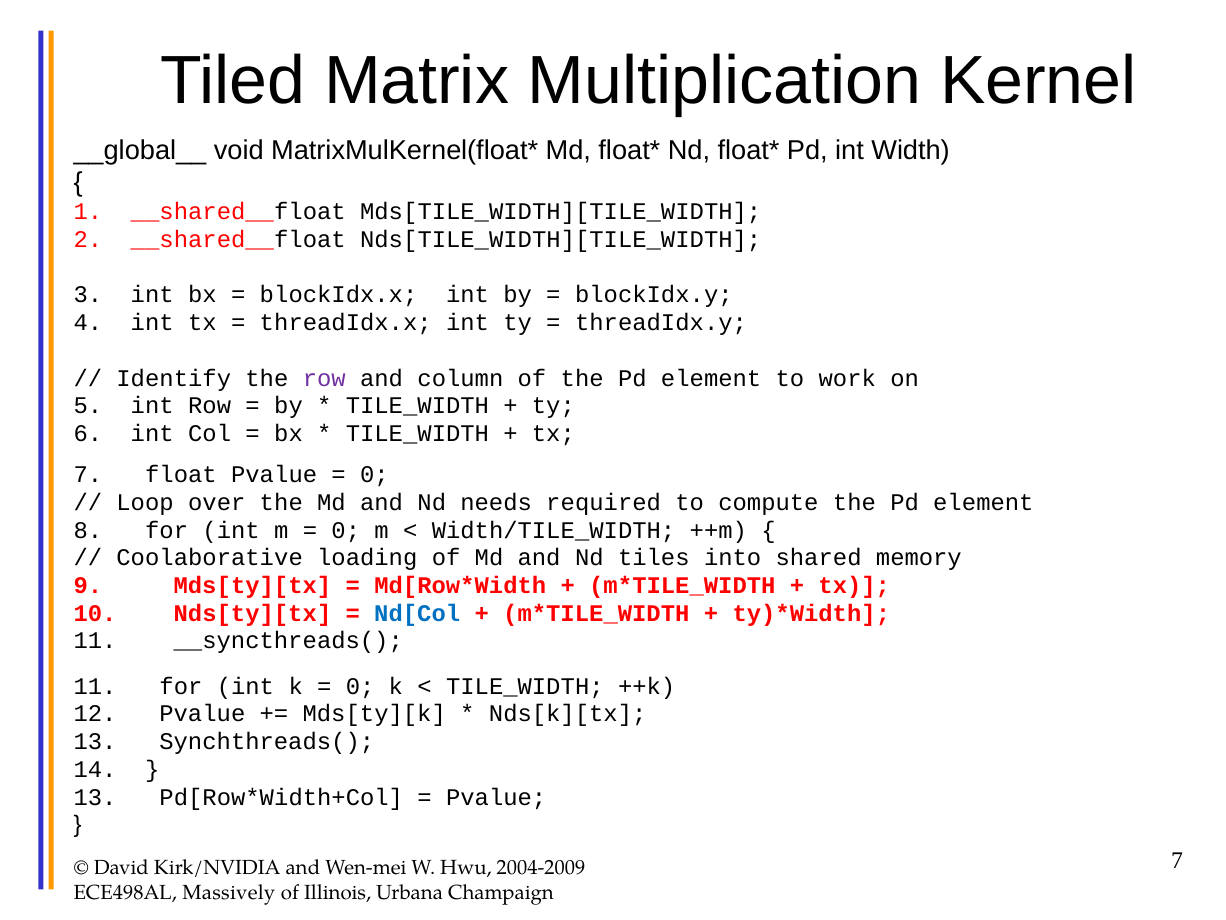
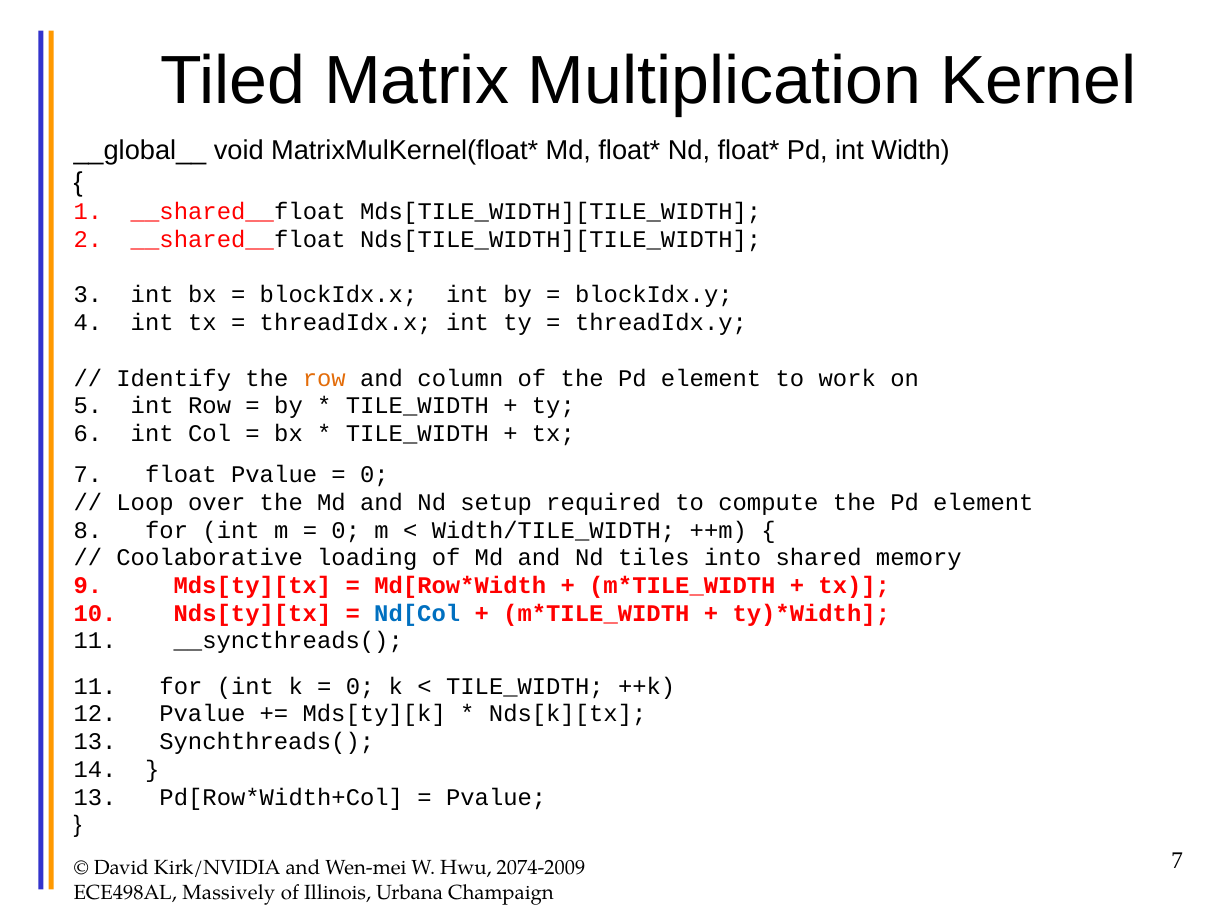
row colour: purple -> orange (324, 378)
needs: needs -> setup (496, 502)
2004-2009: 2004-2009 -> 2074-2009 (541, 868)
